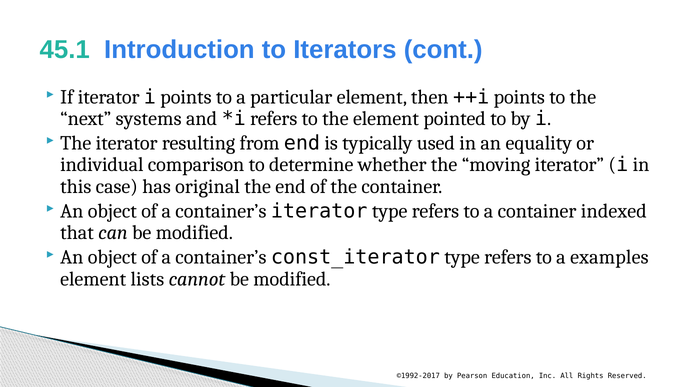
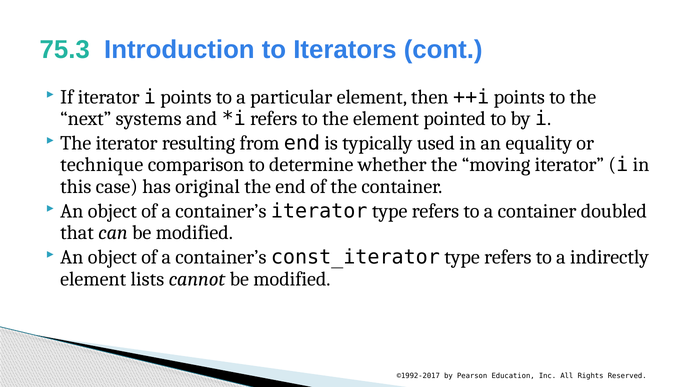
45.1: 45.1 -> 75.3 (65, 50)
individual: individual -> technique (102, 165)
indexed: indexed -> doubled (614, 211)
examples: examples -> indirectly (610, 258)
